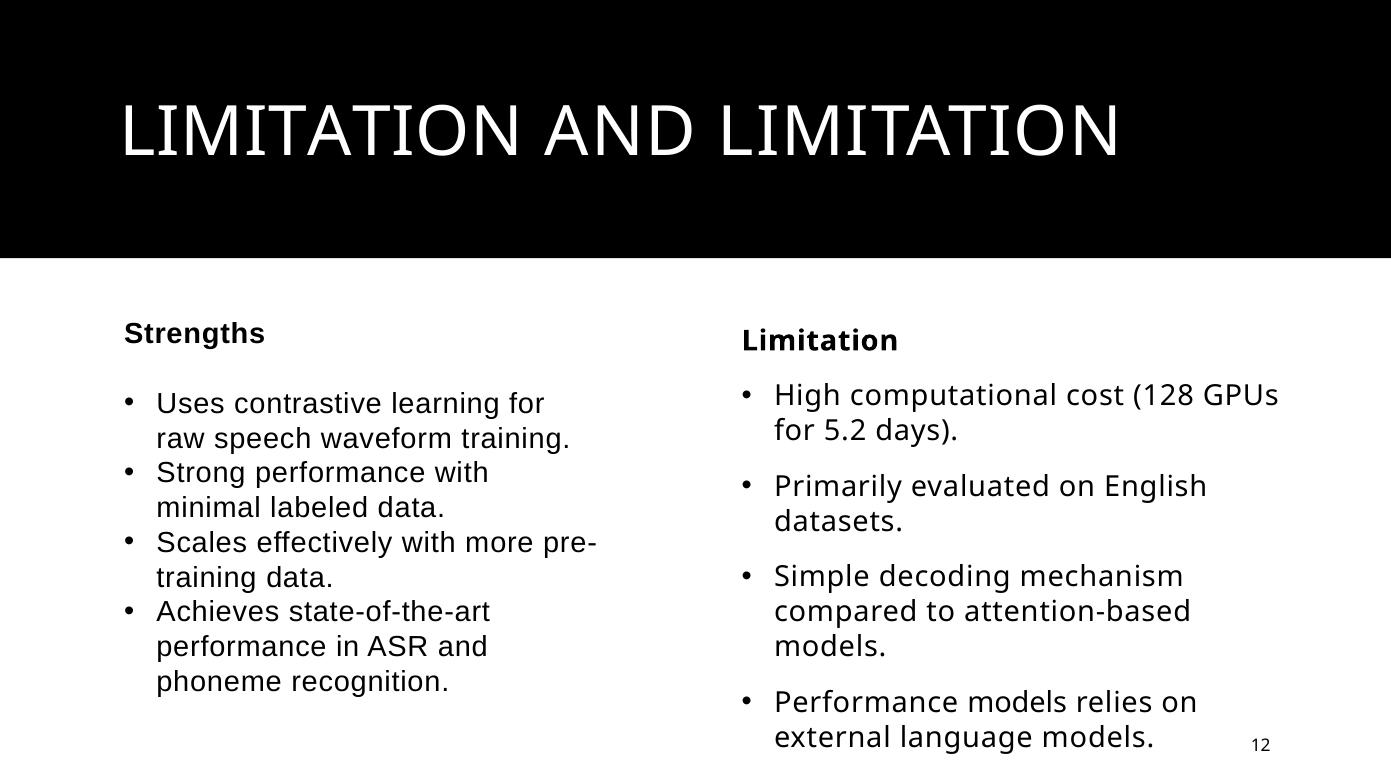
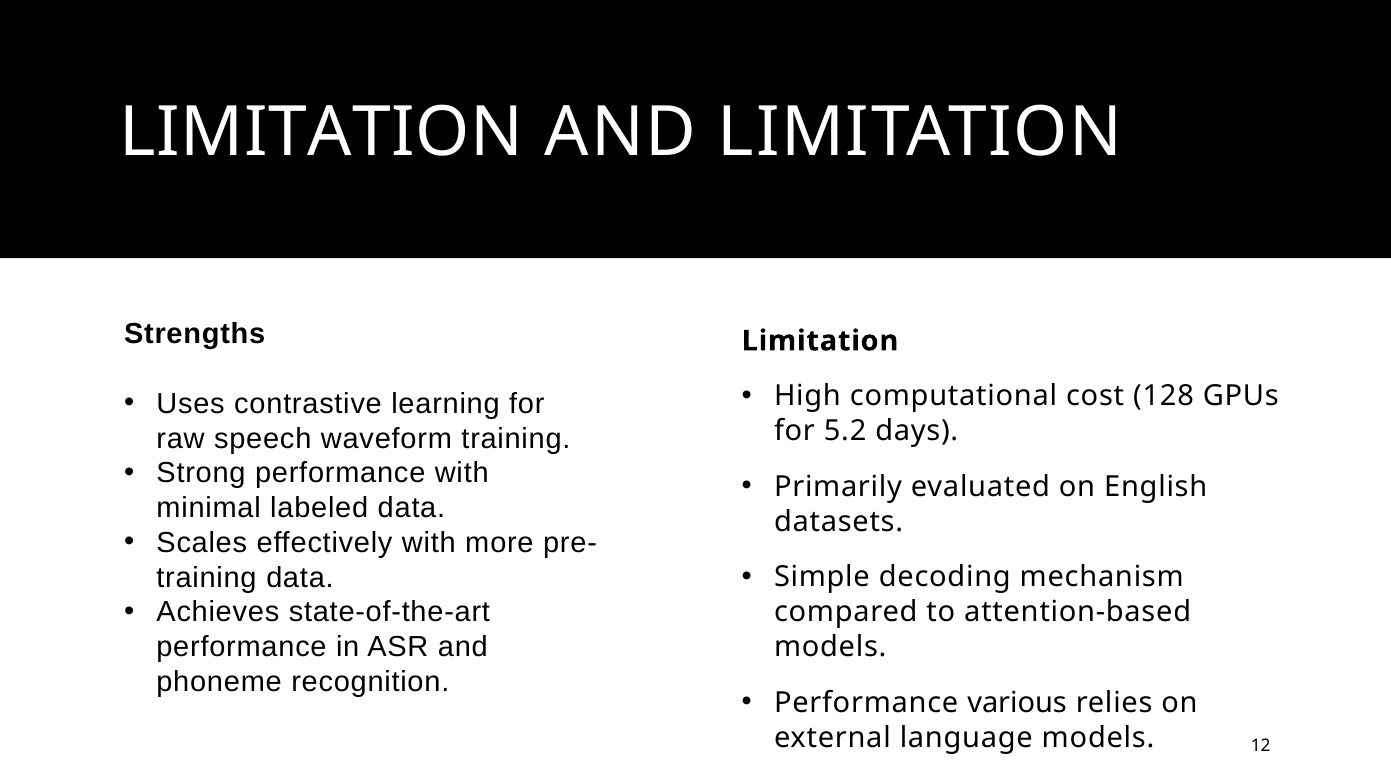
Performance models: models -> various (1017, 703)
